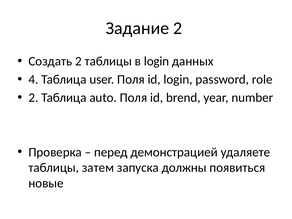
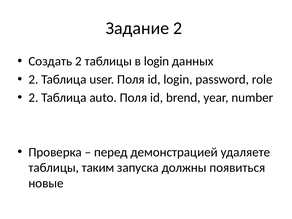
4: 4 -> 2 (33, 79)
затем: затем -> таким (98, 168)
